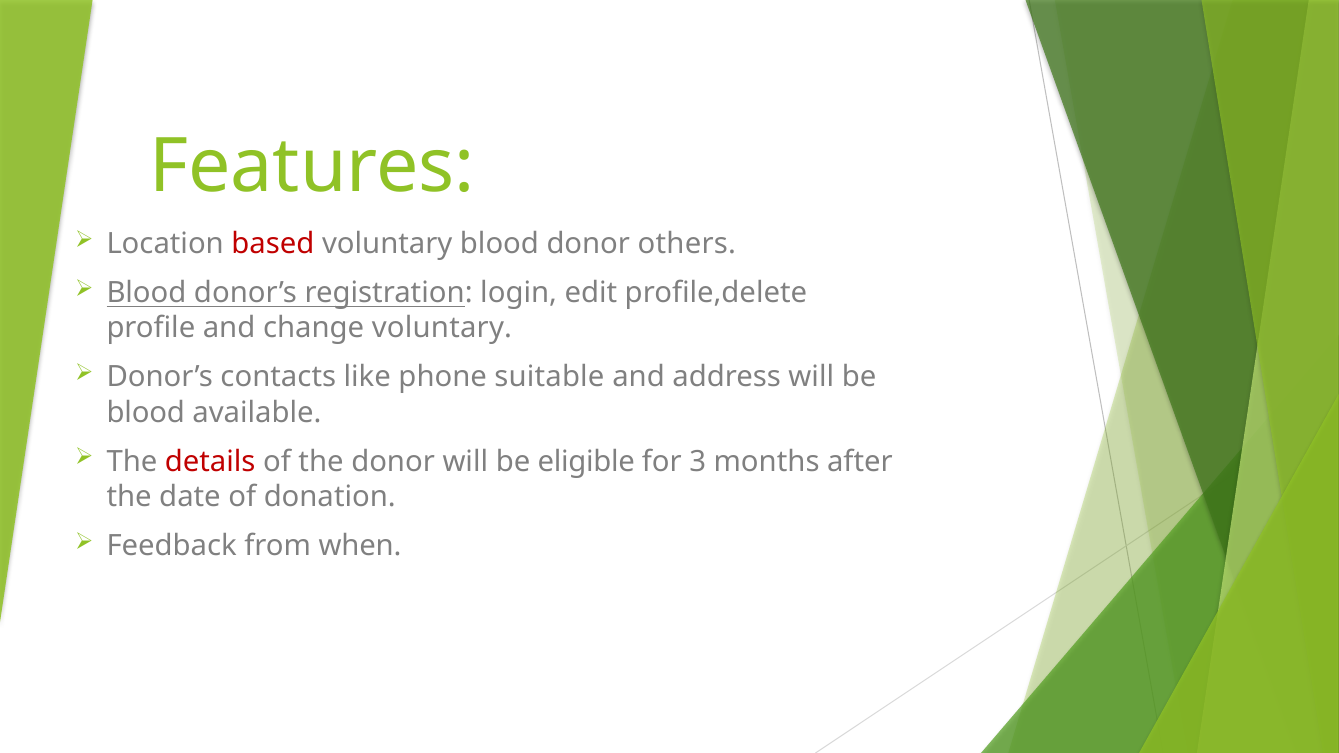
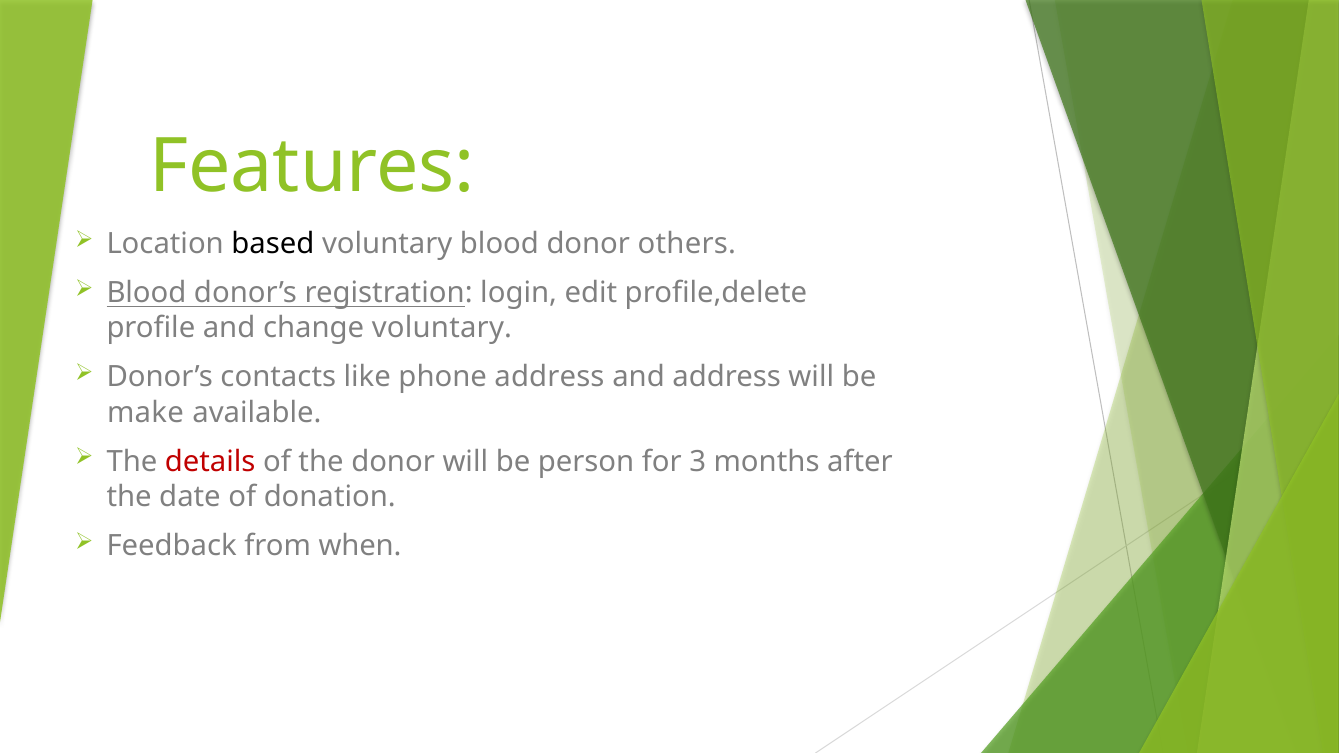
based colour: red -> black (273, 244)
phone suitable: suitable -> address (550, 377)
blood: blood -> make (145, 412)
eligible: eligible -> person (586, 462)
